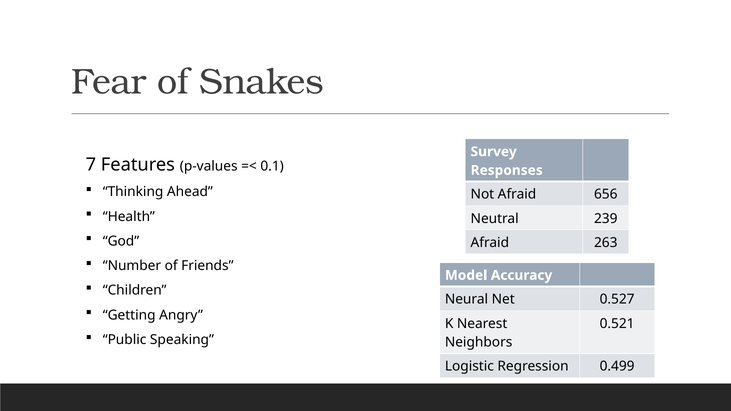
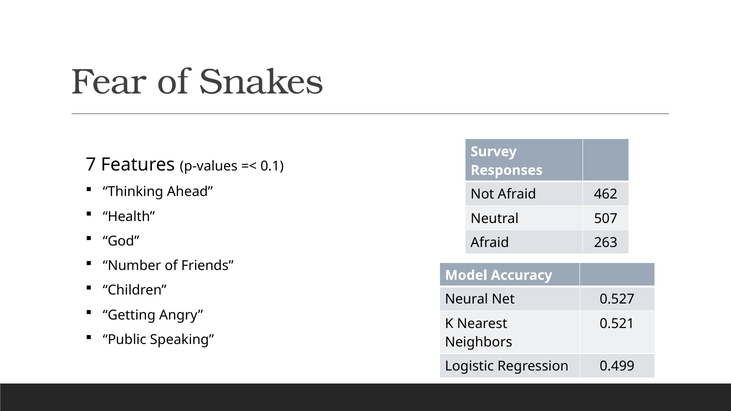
656: 656 -> 462 (606, 195)
239: 239 -> 507 (606, 219)
